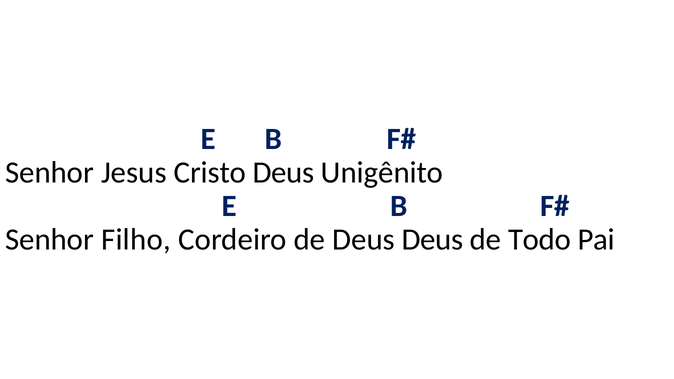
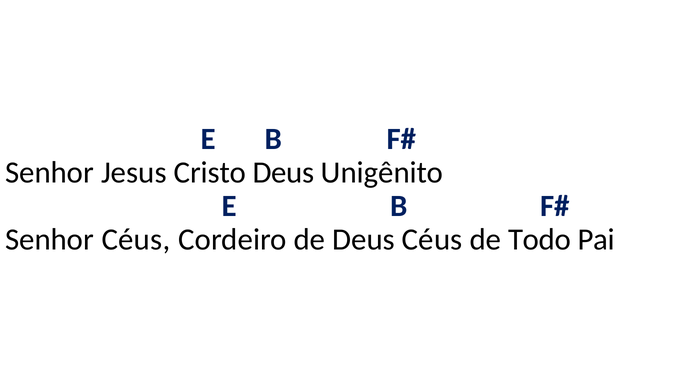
Senhor Filho: Filho -> Céus (136, 239)
Deus Deus: Deus -> Céus (432, 239)
